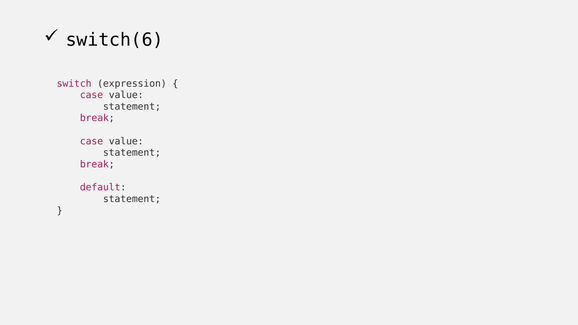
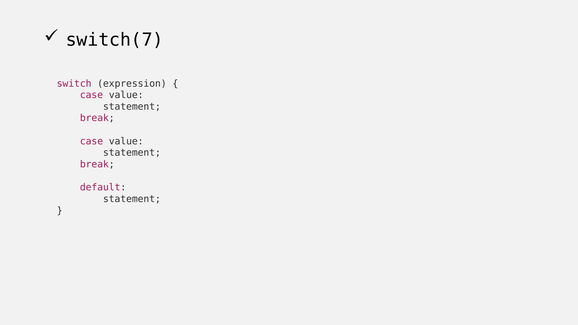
switch(6: switch(6 -> switch(7 (115, 40)
